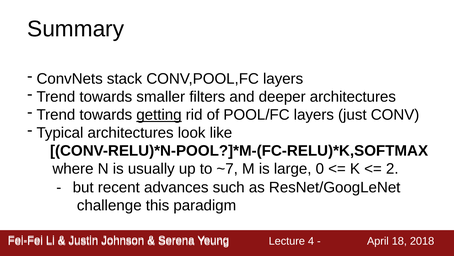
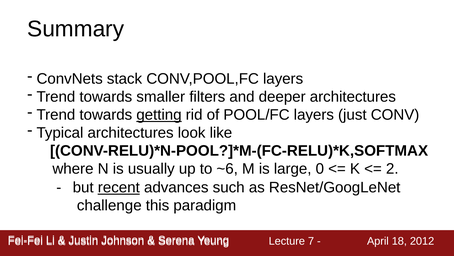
~7: ~7 -> ~6 (227, 169)
recent underline: none -> present (119, 187)
4: 4 -> 7 (311, 241)
2018: 2018 -> 2012 (422, 241)
